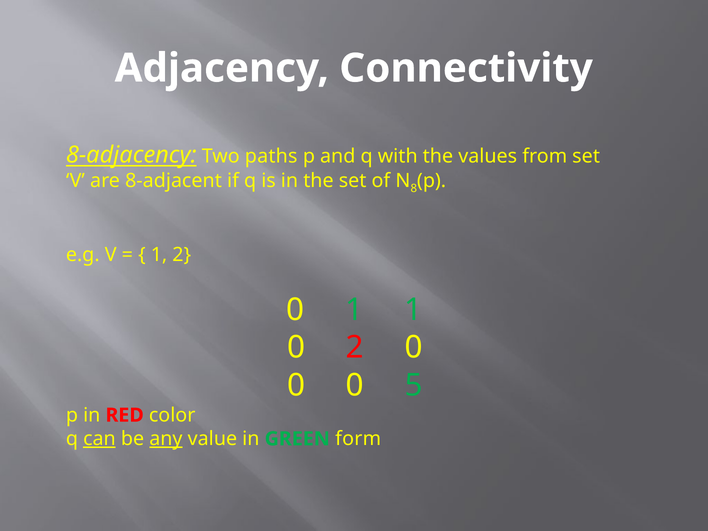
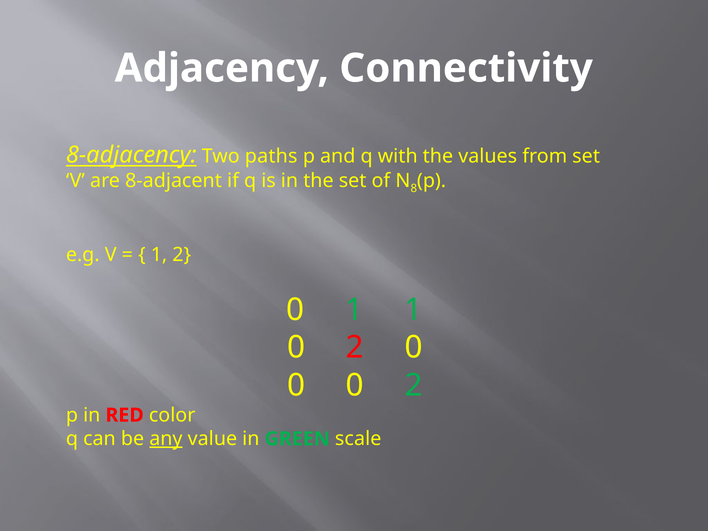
0 0 5: 5 -> 2 (414, 385)
can underline: present -> none (99, 439)
form: form -> scale (358, 439)
